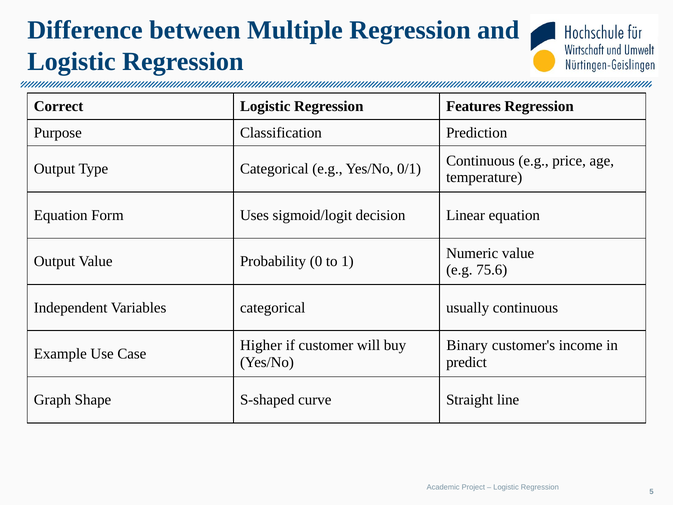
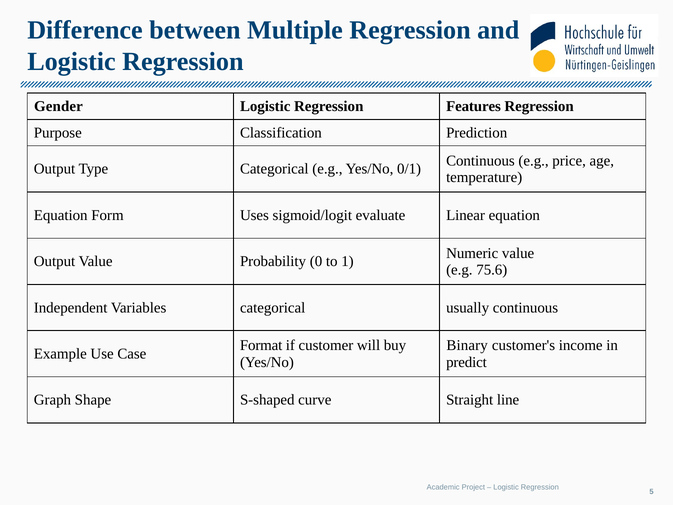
Correct: Correct -> Gender (58, 106)
decision: decision -> evaluate (381, 215)
Higher: Higher -> Format (261, 345)
